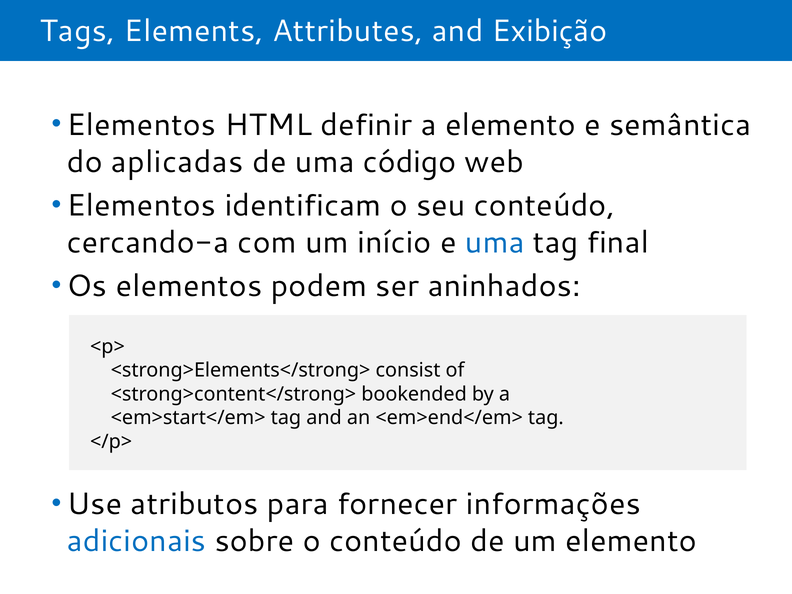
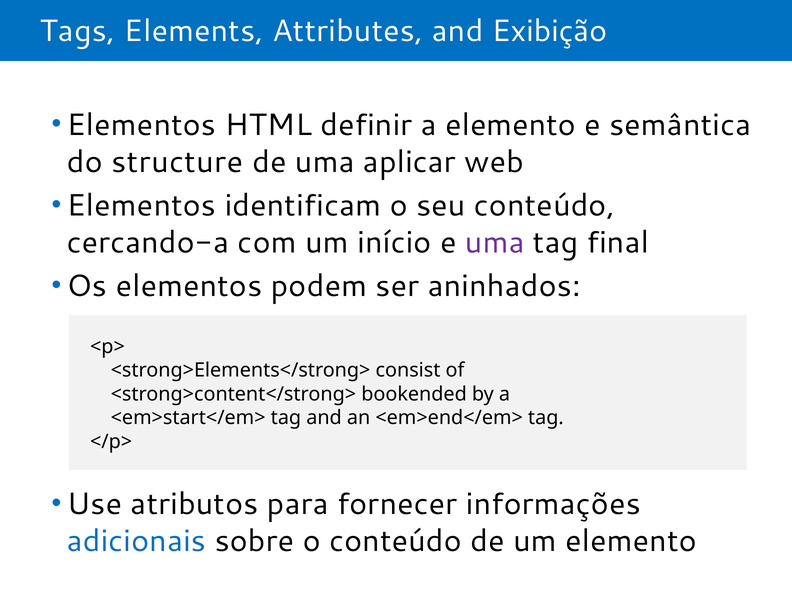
aplicadas: aplicadas -> structure (177, 162)
código: código -> aplicar (409, 162)
uma colour: blue -> purple (495, 243)
